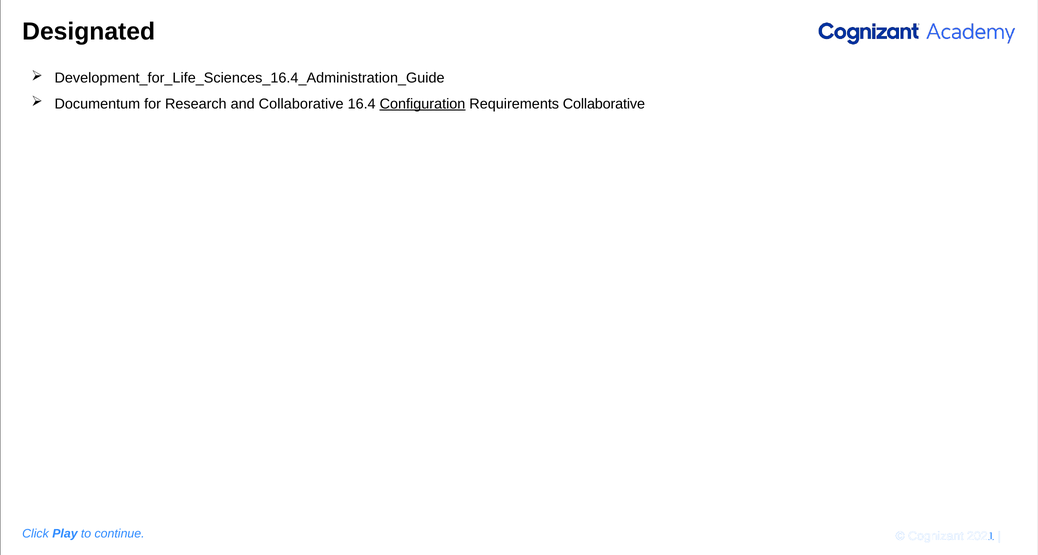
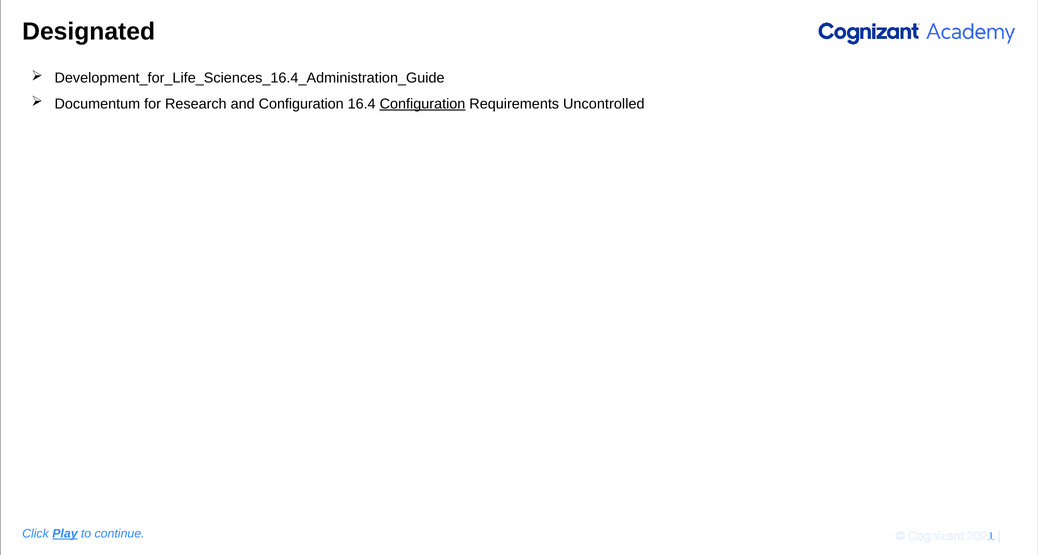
and Collaborative: Collaborative -> Configuration (301, 104)
Requirements Collaborative: Collaborative -> Uncontrolled (604, 104)
Play underline: none -> present (65, 534)
